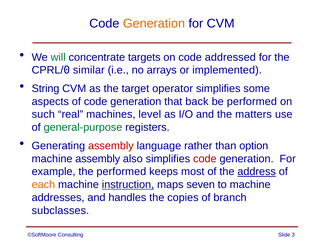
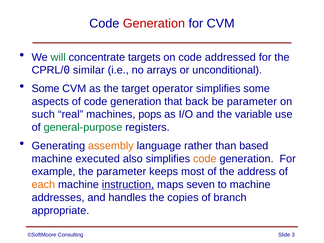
Generation colour: orange -> red (154, 24)
implemented: implemented -> unconditional (227, 70)
String: String -> Some (46, 89)
be performed: performed -> parameter (252, 101)
level: level -> pops (150, 114)
matters: matters -> variable (254, 114)
assembly colour: red -> orange (111, 146)
option: option -> based (254, 146)
machine assembly: assembly -> executed (98, 159)
code colour: red -> orange (205, 159)
the performed: performed -> parameter (121, 172)
address underline: present -> none (257, 172)
subclasses: subclasses -> appropriate (60, 211)
